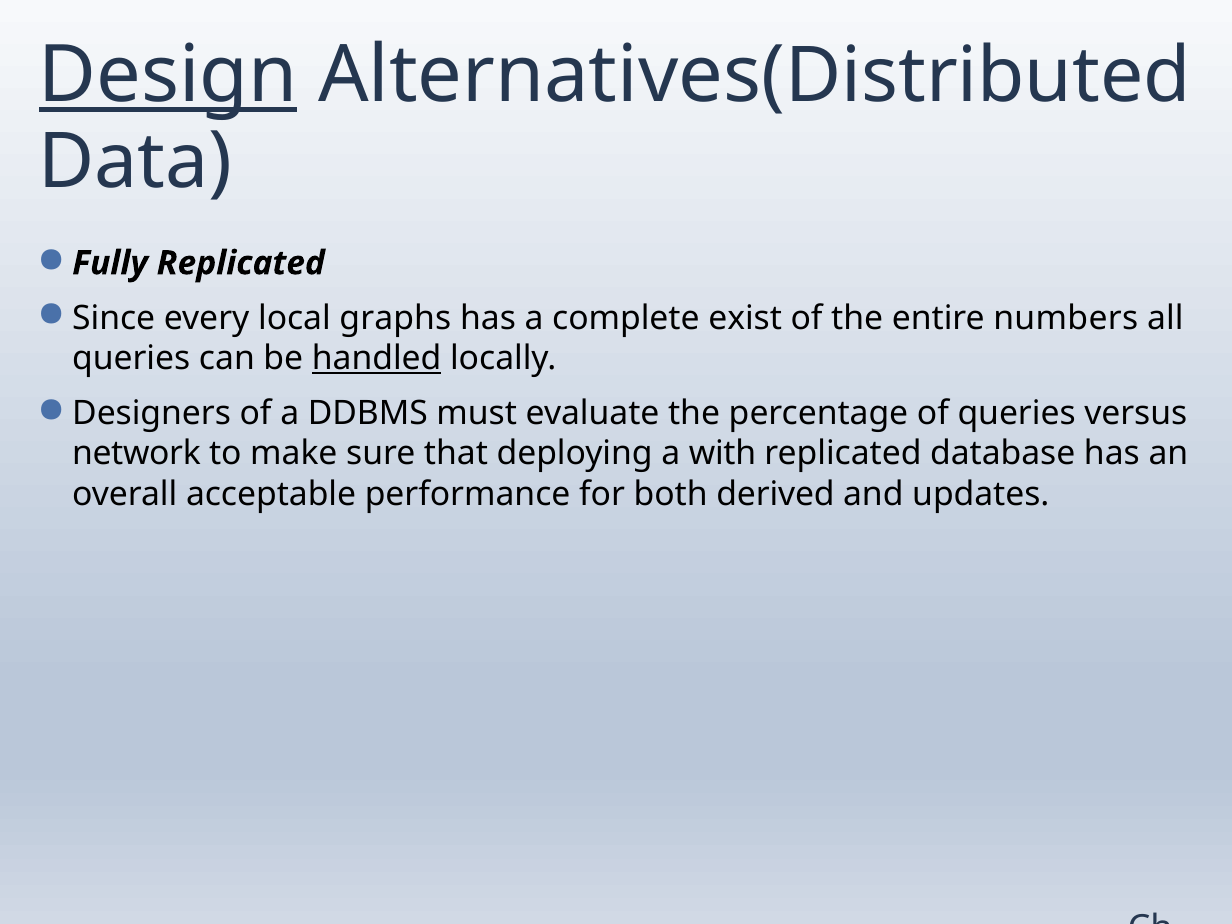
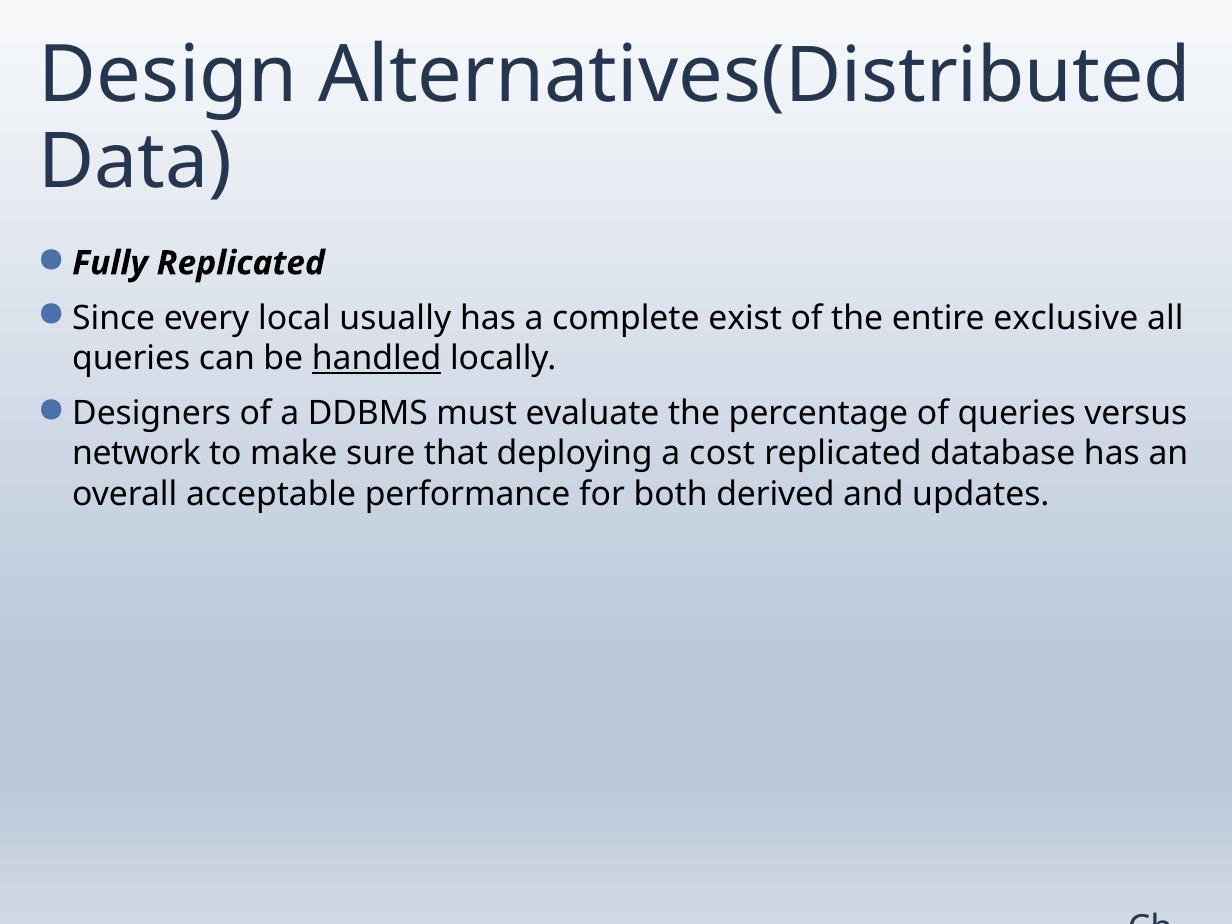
Design underline: present -> none (168, 75)
graphs: graphs -> usually (395, 318)
numbers: numbers -> exclusive (1066, 318)
with: with -> cost (722, 454)
